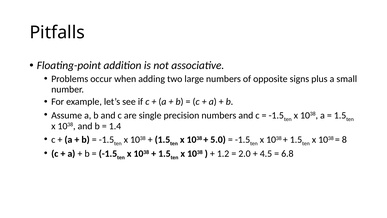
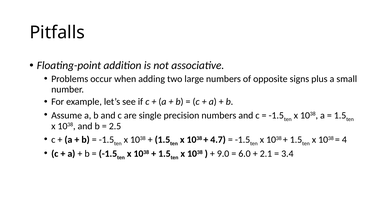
1.4: 1.4 -> 2.5 (115, 126)
5.0: 5.0 -> 4.7 (218, 140)
8: 8 -> 4 (344, 140)
1.2: 1.2 -> 9.0 (223, 153)
2.0: 2.0 -> 6.0 (245, 153)
4.5: 4.5 -> 2.1 (266, 153)
6.8: 6.8 -> 3.4 (287, 153)
